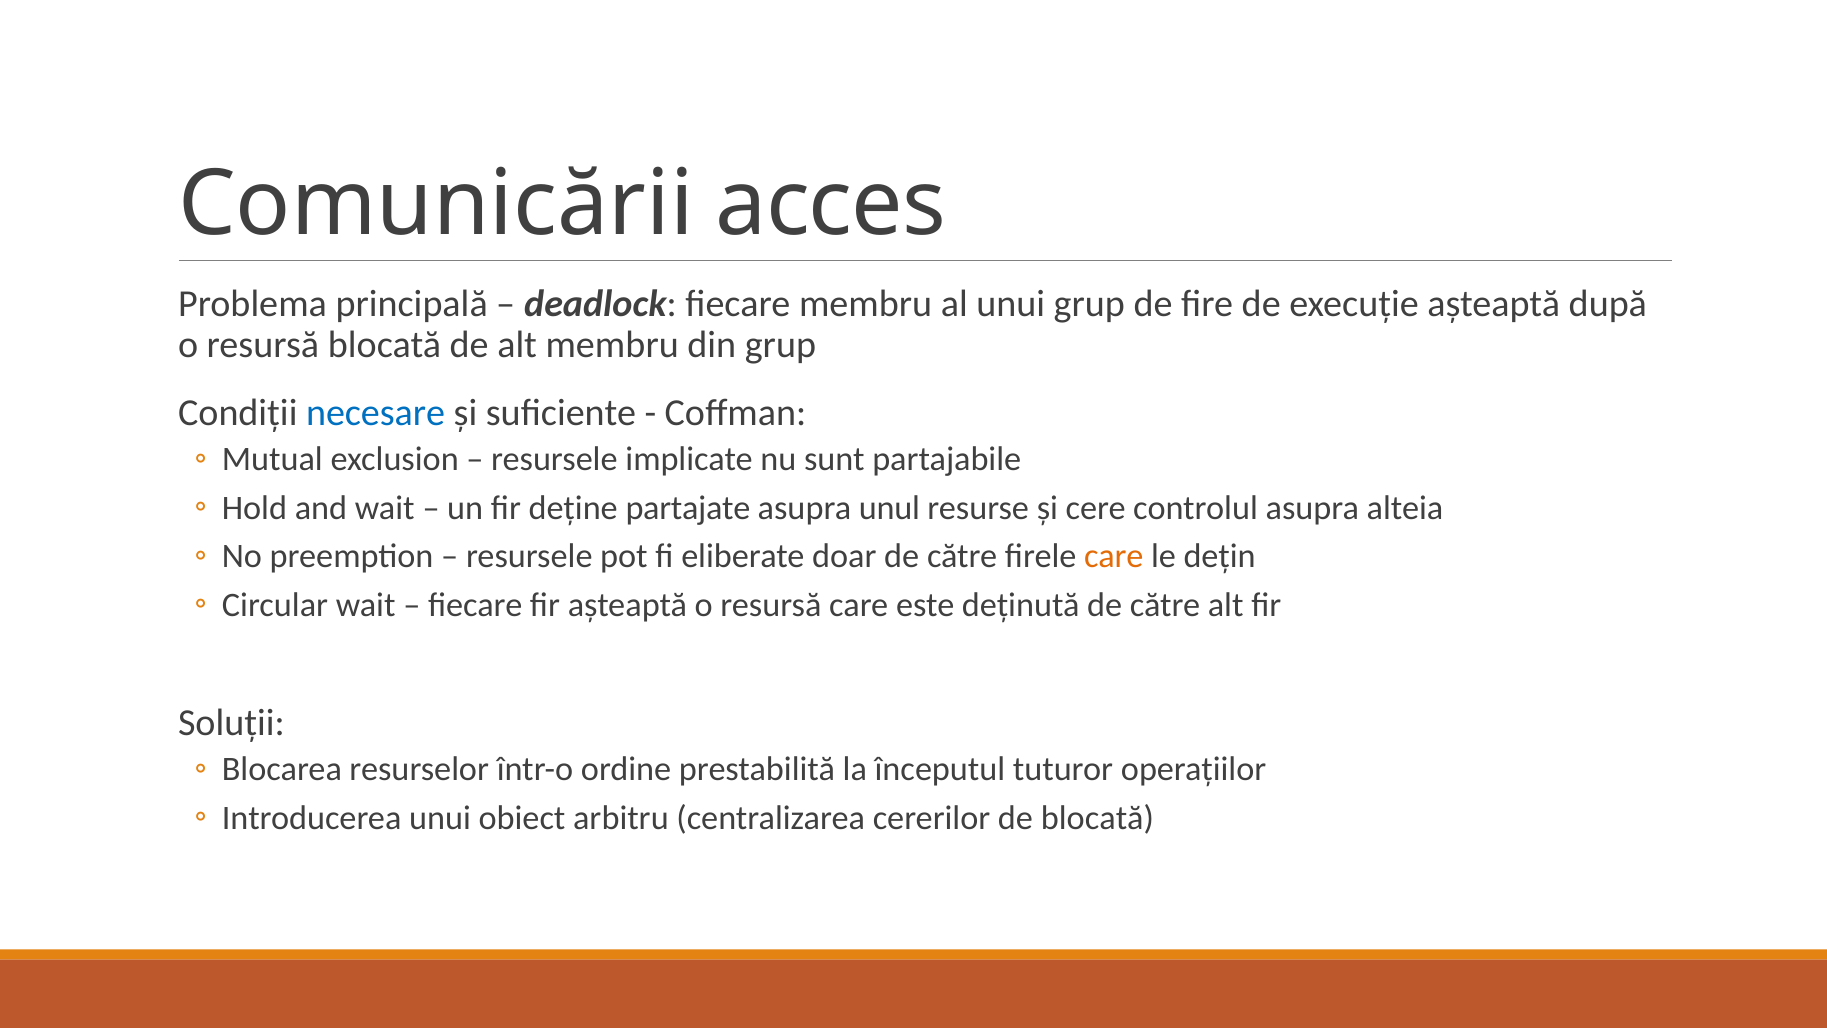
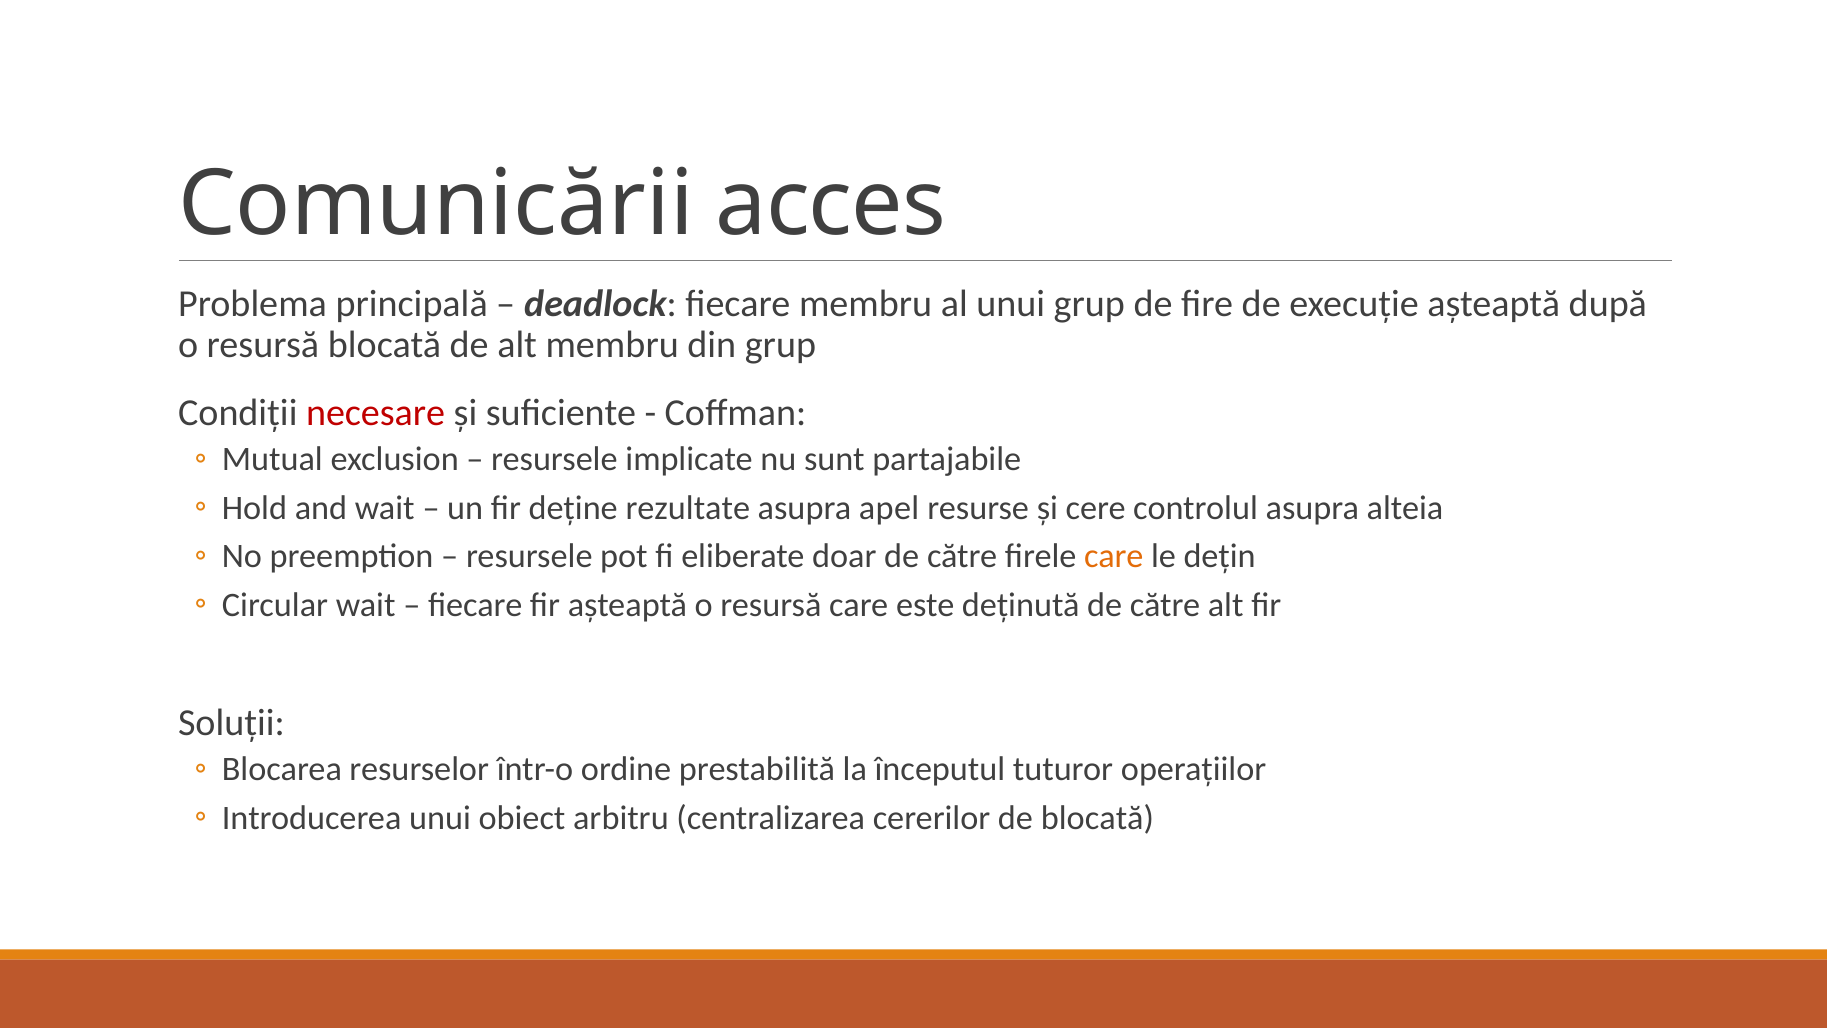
necesare colour: blue -> red (376, 413)
partajate: partajate -> rezultate (688, 508)
unul: unul -> apel (889, 508)
